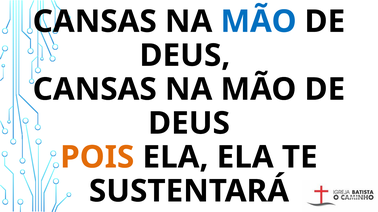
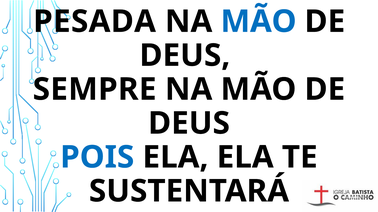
CANSAS: CANSAS -> PESADA (95, 22)
CANSAS: CANSAS -> SEMPRE (95, 90)
POIS colour: orange -> blue (97, 158)
